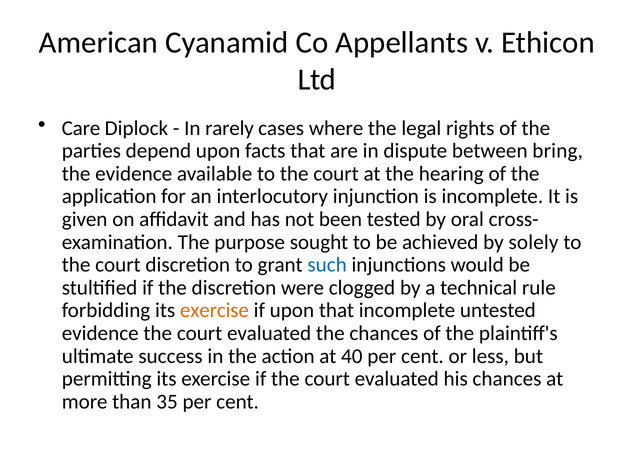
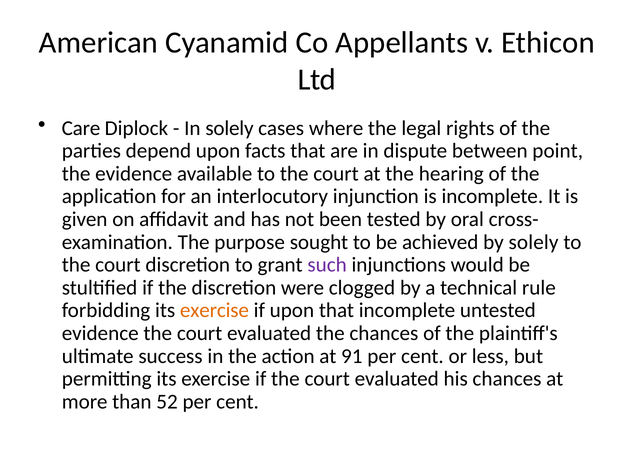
In rarely: rarely -> solely (229, 128)
bring: bring -> point (558, 151)
such colour: blue -> purple (327, 265)
40: 40 -> 91 (352, 356)
35: 35 -> 52 (167, 402)
